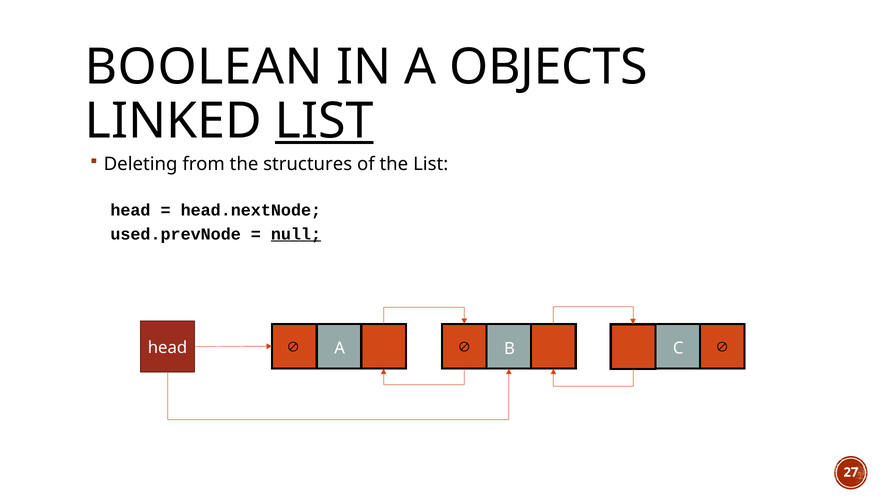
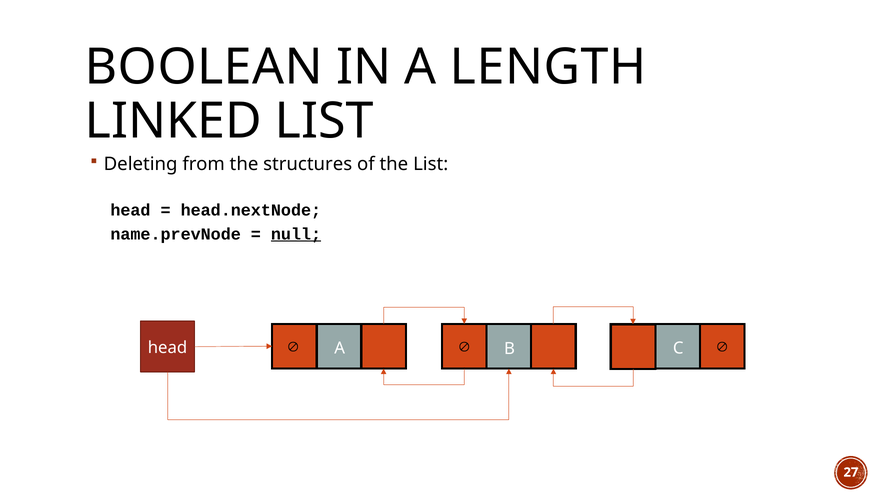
OBJECTS: OBJECTS -> LENGTH (548, 67)
LIST underline: present -> none (324, 121)
used.prevNode: used.prevNode -> name.prevNode (176, 234)
